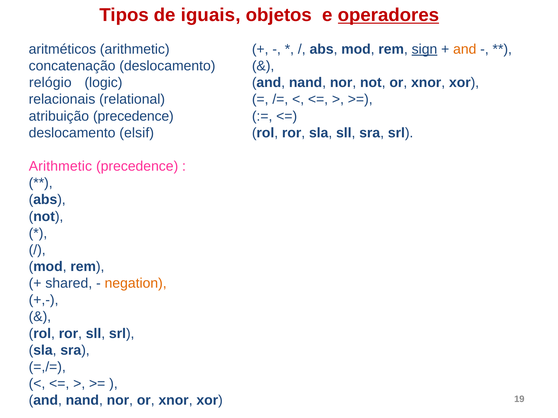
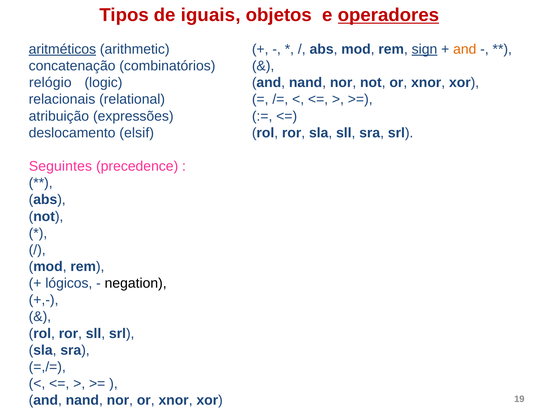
aritméticos underline: none -> present (62, 49)
concatenação deslocamento: deslocamento -> combinatórios (167, 66)
atribuição precedence: precedence -> expressões (133, 116)
Arithmetic: Arithmetic -> Seguintes (60, 166)
shared: shared -> lógicos (69, 284)
negation colour: orange -> black (136, 284)
